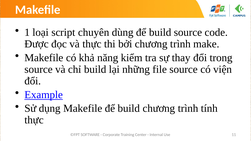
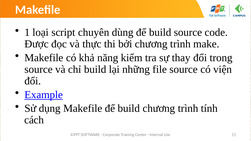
thực: thực -> cách (34, 120)
